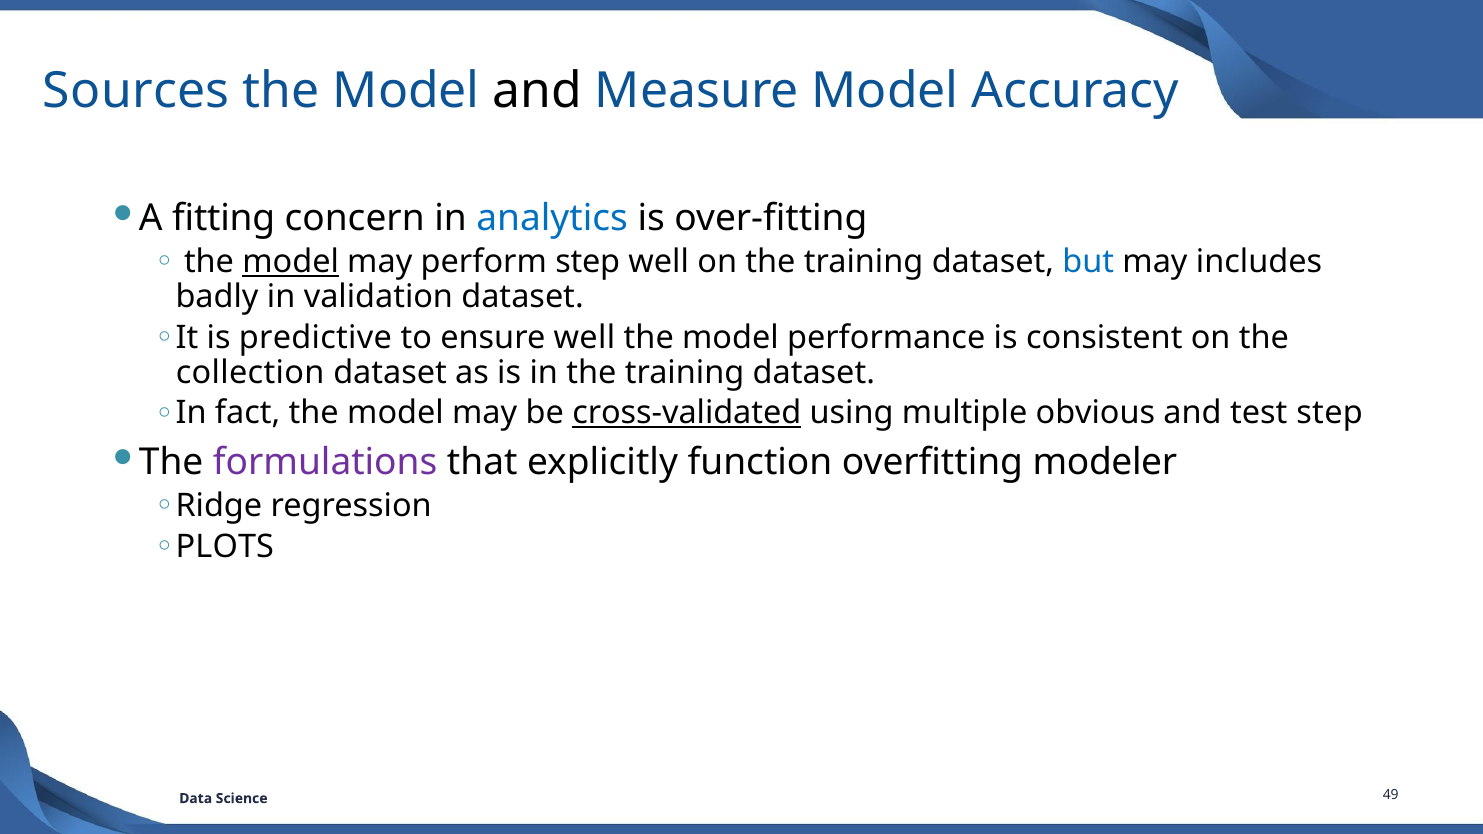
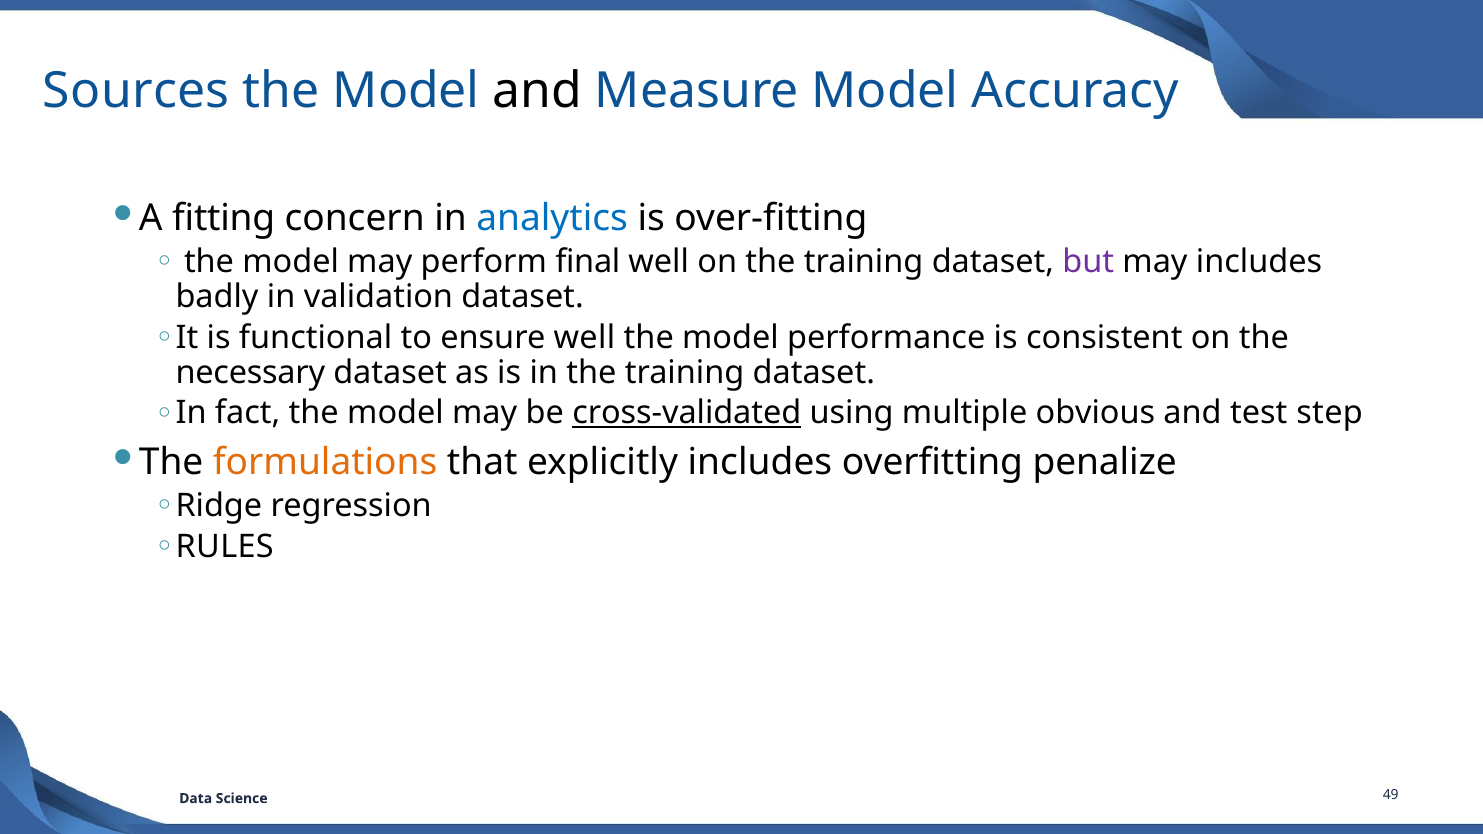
model underline: present -> none (291, 262)
perform step: step -> final (588, 262)
but colour: blue -> purple (1088, 262)
predictive: predictive -> functional (316, 338)
collection: collection -> necessary (250, 373)
formulations colour: purple -> orange (325, 462)
explicitly function: function -> includes (760, 462)
modeler: modeler -> penalize (1105, 462)
PLOTS: PLOTS -> RULES (225, 547)
